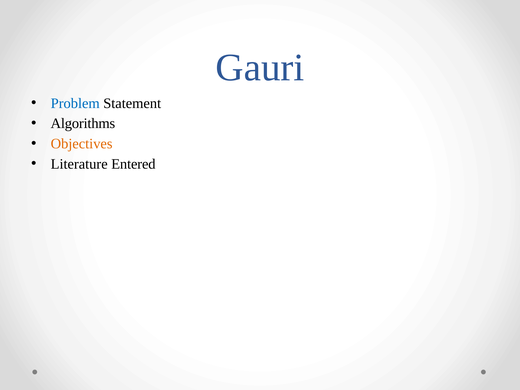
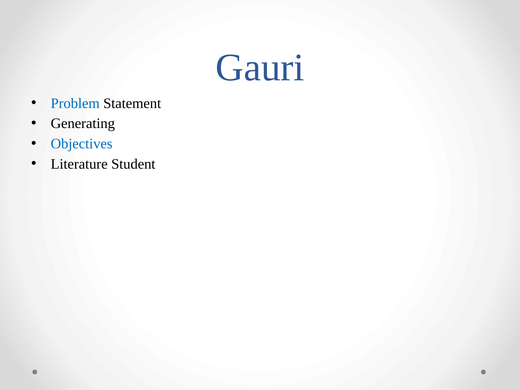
Algorithms: Algorithms -> Generating (83, 124)
Objectives colour: orange -> blue (82, 144)
Entered: Entered -> Student (133, 164)
